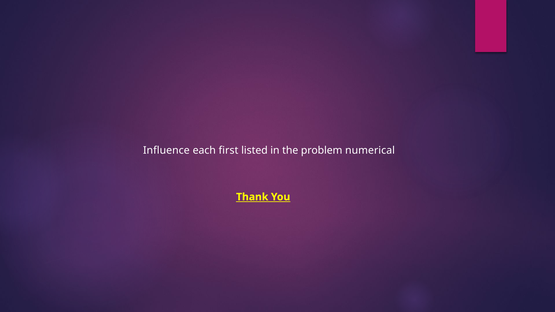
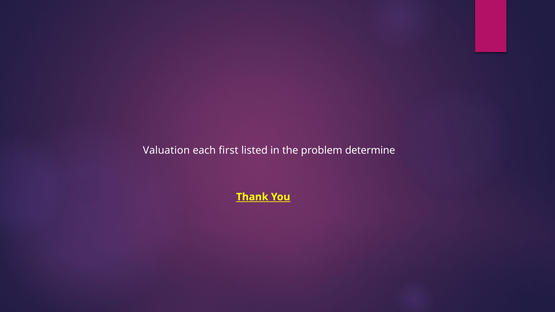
Influence: Influence -> Valuation (166, 150)
numerical: numerical -> determine (370, 150)
